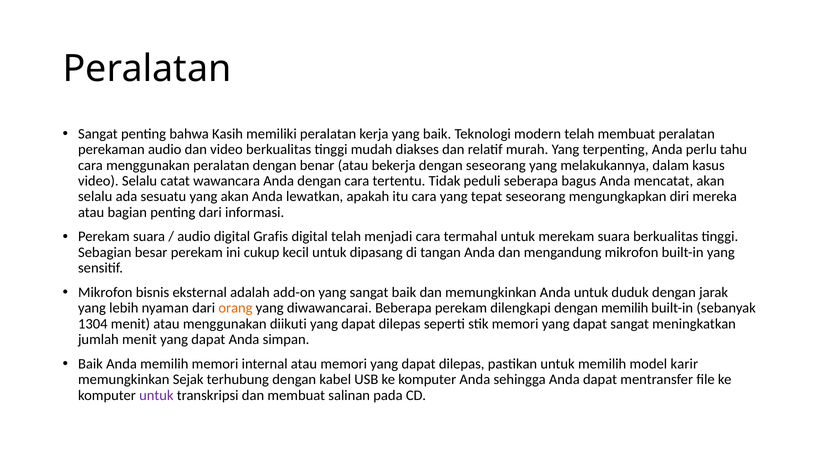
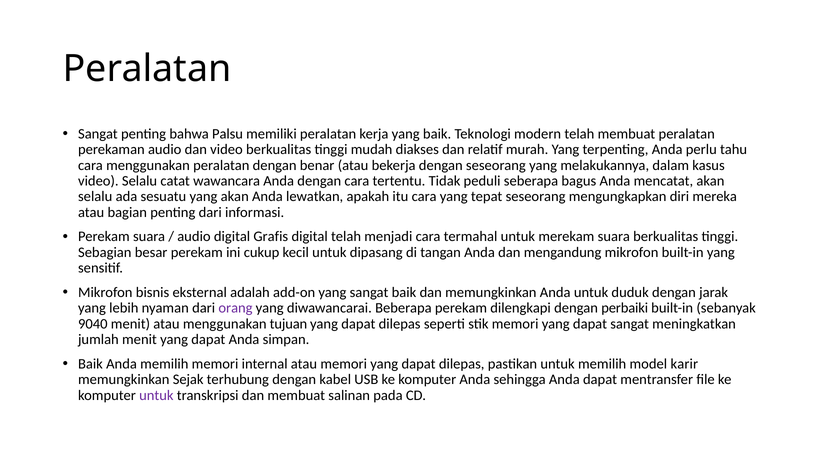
Kasih: Kasih -> Palsu (228, 134)
orang colour: orange -> purple (235, 308)
dengan memilih: memilih -> perbaiki (625, 308)
1304: 1304 -> 9040 (93, 324)
diikuti: diikuti -> tujuan (288, 324)
